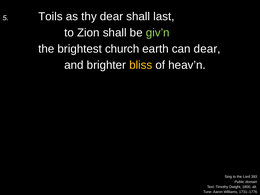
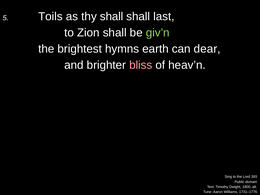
thy dear: dear -> shall (112, 16)
church: church -> hymns (122, 49)
bliss colour: yellow -> pink (141, 65)
